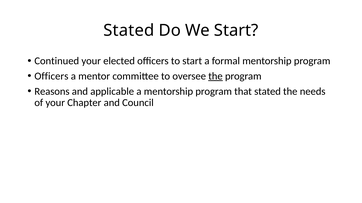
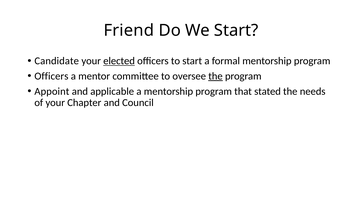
Stated: Stated -> Friend (129, 30)
Continued: Continued -> Candidate (57, 61)
elected underline: none -> present (119, 61)
Reasons: Reasons -> Appoint (52, 92)
